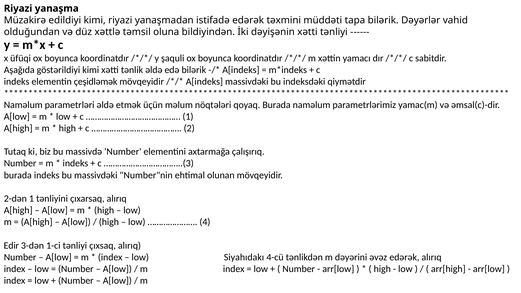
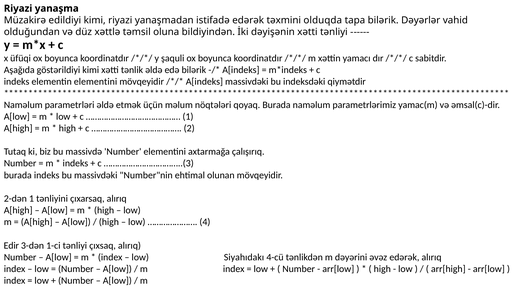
müddəti: müddəti -> olduqda (323, 20)
elementin çeşidləmək: çeşidləmək -> elementini (96, 82)
